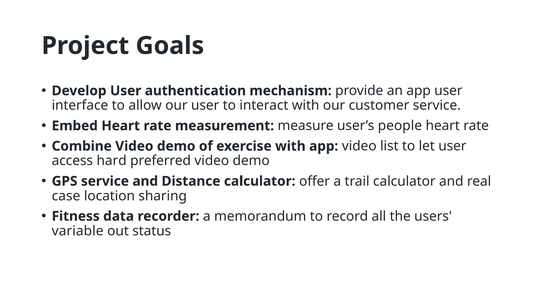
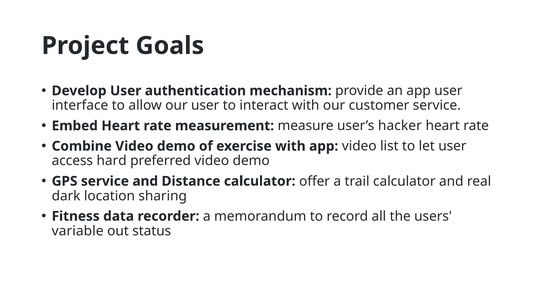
people: people -> hacker (400, 126)
case: case -> dark (66, 196)
